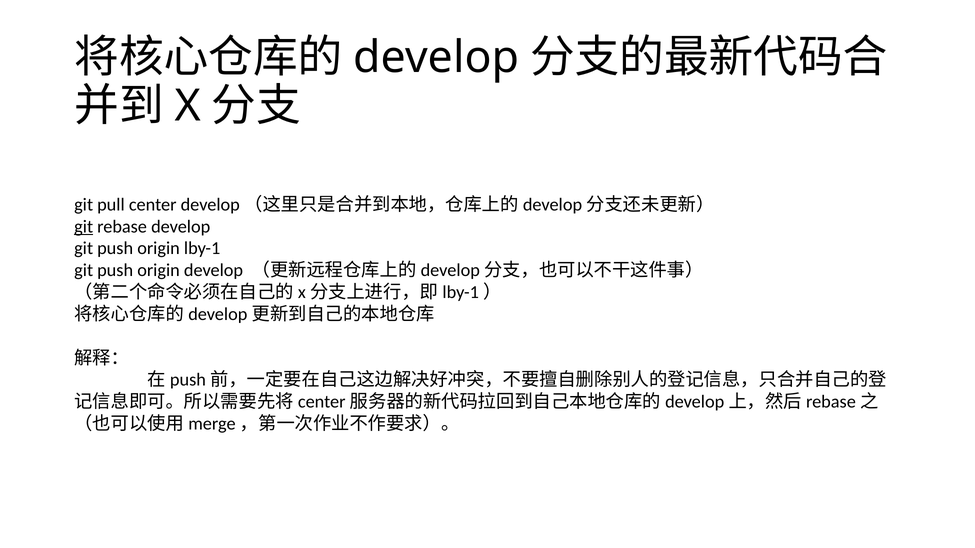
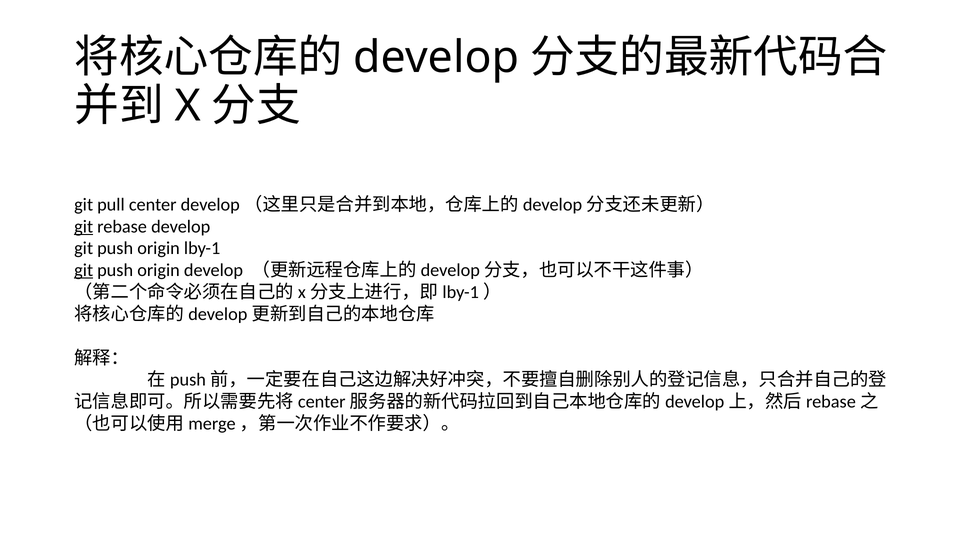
git underline: none -> present (84, 271)
